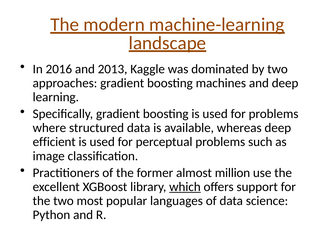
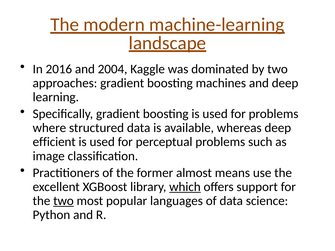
2013: 2013 -> 2004 (113, 69)
million: million -> means (232, 173)
two underline: none -> present (63, 201)
